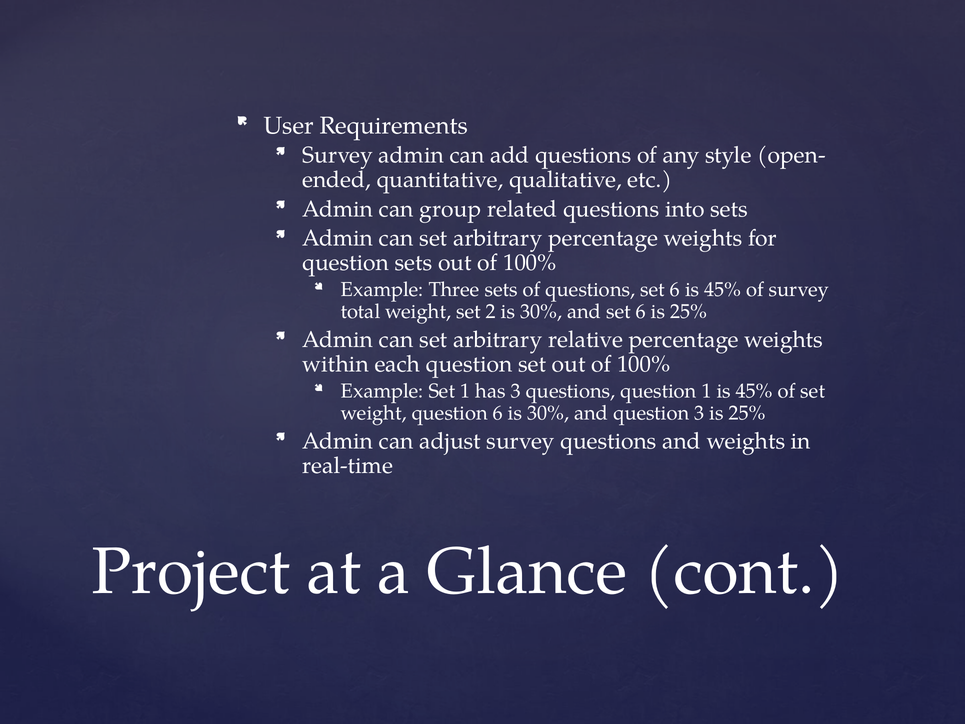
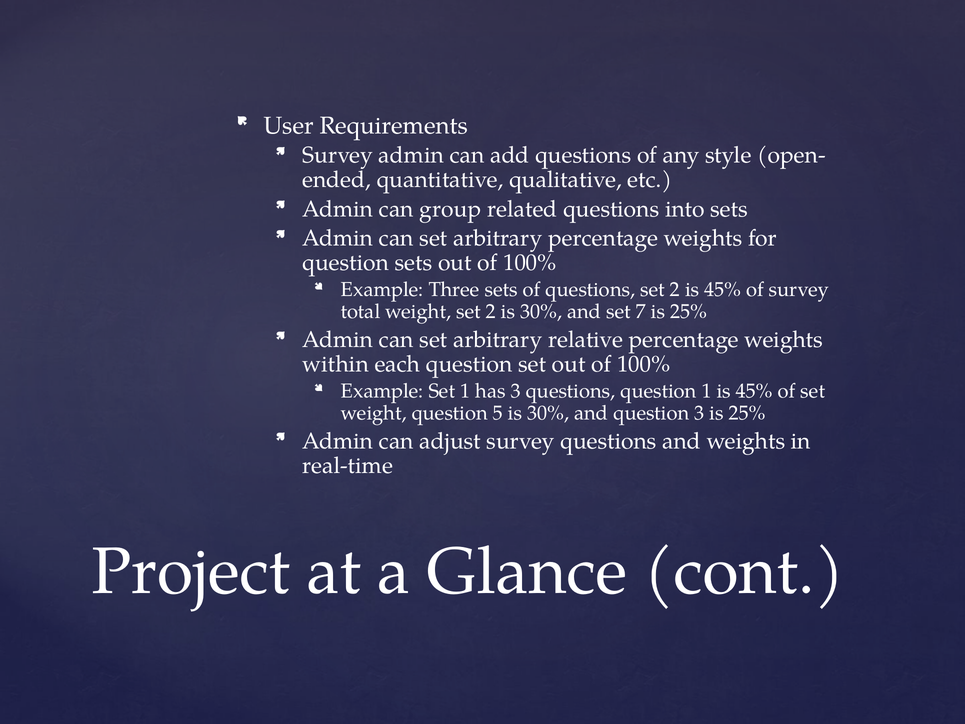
questions set 6: 6 -> 2 (675, 290)
and set 6: 6 -> 7 (641, 311)
question 6: 6 -> 5 (498, 413)
